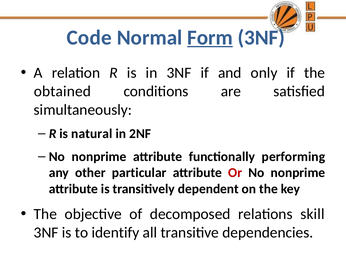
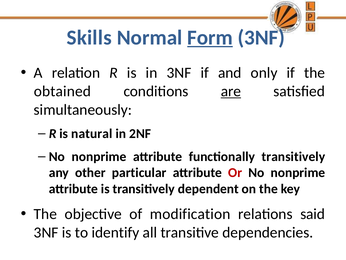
Code: Code -> Skills (89, 38)
are underline: none -> present (231, 91)
functionally performing: performing -> transitively (293, 156)
decomposed: decomposed -> modification (190, 214)
skill: skill -> said (313, 214)
